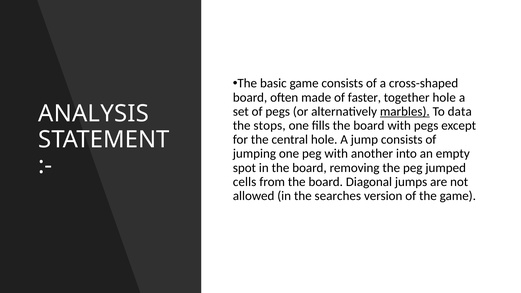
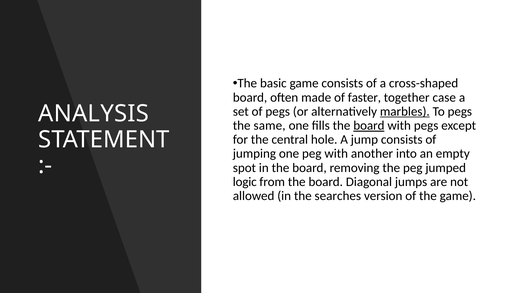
together hole: hole -> case (444, 97)
To data: data -> pegs (460, 111)
stops: stops -> same (270, 126)
board underline: none -> present (369, 126)
cells: cells -> logic (245, 182)
